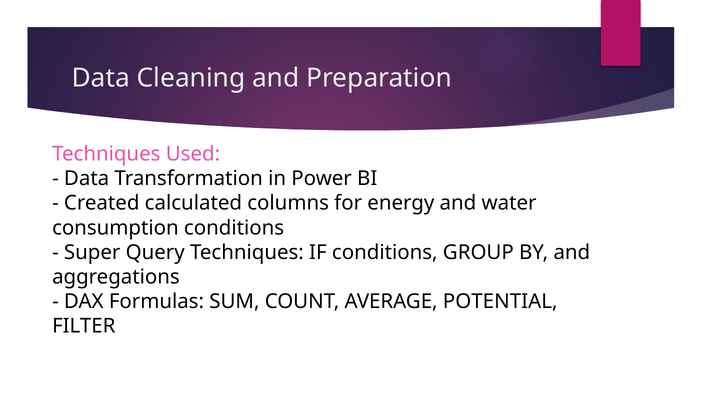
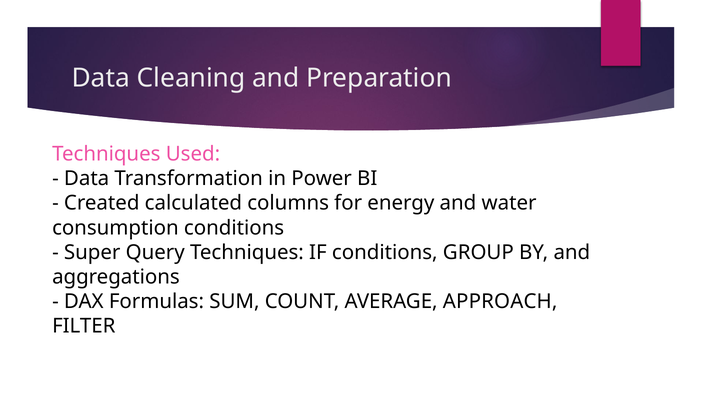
POTENTIAL: POTENTIAL -> APPROACH (500, 301)
